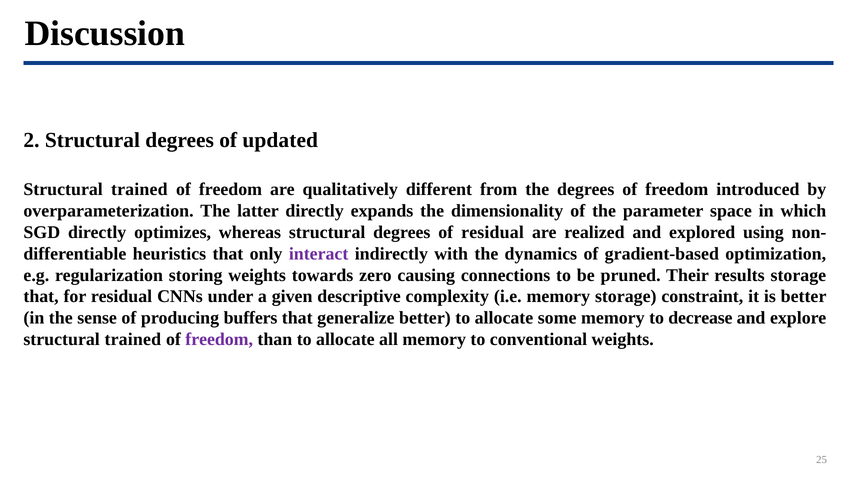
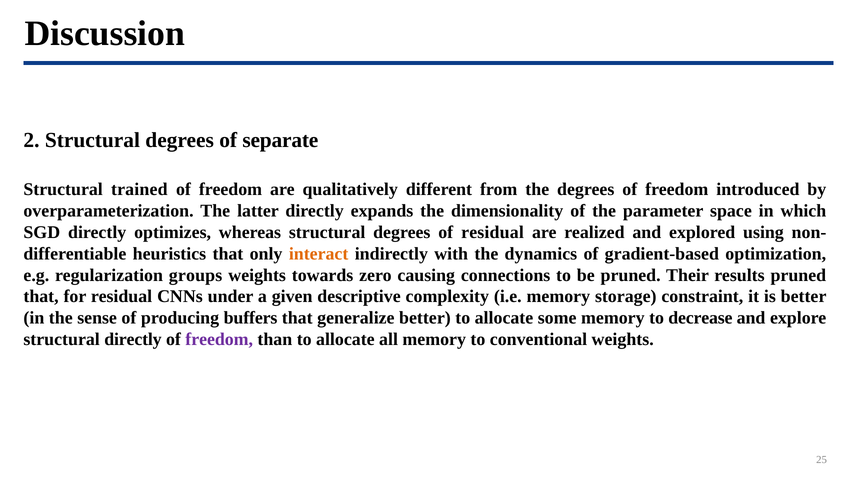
updated: updated -> separate (280, 140)
interact colour: purple -> orange (319, 254)
storing: storing -> groups (196, 275)
results storage: storage -> pruned (798, 275)
trained: trained -> directly (133, 339)
